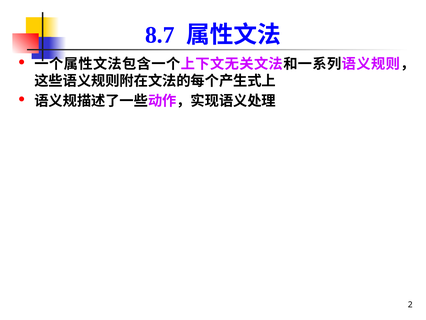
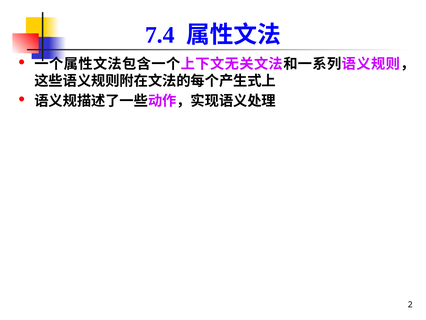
8.7: 8.7 -> 7.4 (160, 35)
